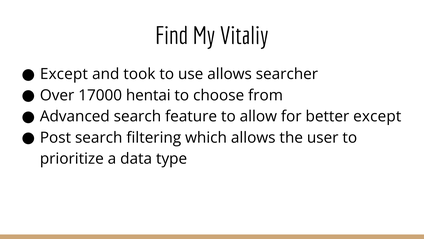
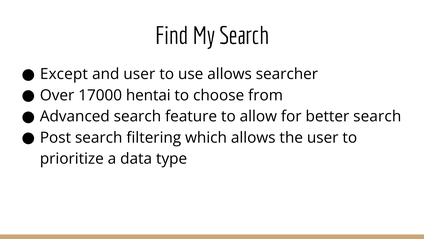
My Vitaliy: Vitaliy -> Search (244, 36)
and took: took -> user (139, 74)
better except: except -> search (377, 116)
